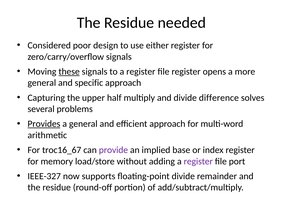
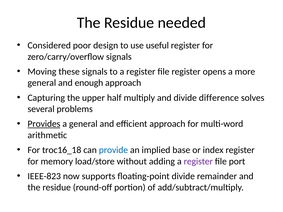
either: either -> useful (157, 45)
these underline: present -> none (69, 72)
specific: specific -> enough (89, 83)
troc16_67: troc16_67 -> troc16_18 (62, 150)
provide colour: purple -> blue (113, 150)
IEEE-327: IEEE-327 -> IEEE-823 (44, 176)
